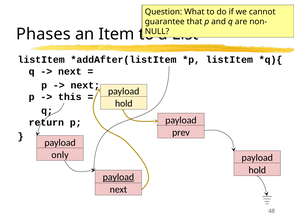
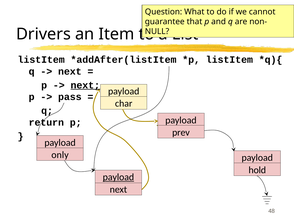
Phases: Phases -> Drivers (43, 34)
next underline: none -> present (85, 85)
this: this -> pass (70, 97)
hold: hold -> char (124, 103)
